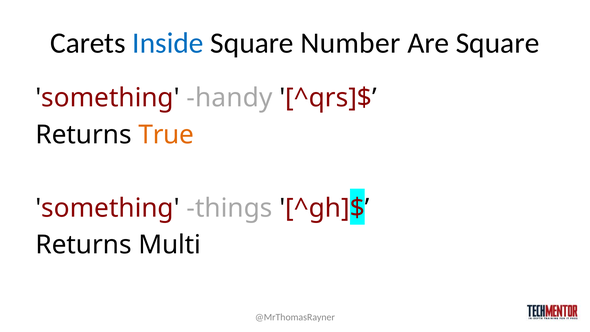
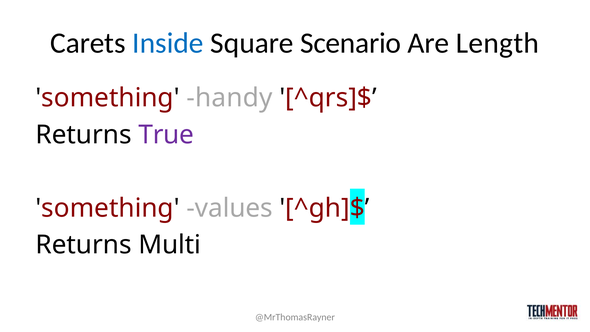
Number: Number -> Scenario (351, 43)
Are Square: Square -> Length (497, 43)
True colour: orange -> purple (166, 135)
things: things -> values (230, 208)
